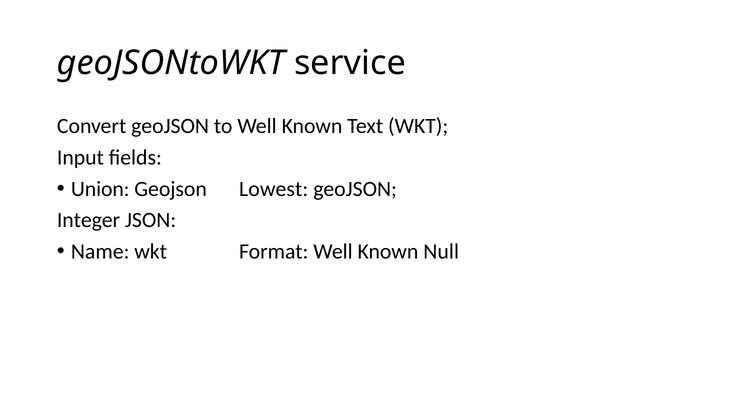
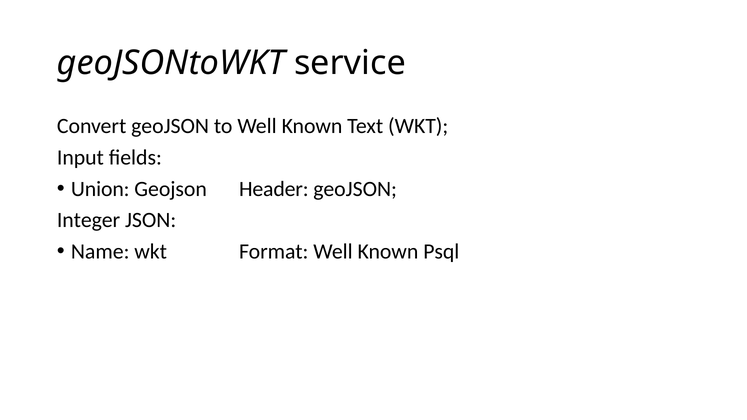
Lowest: Lowest -> Header (274, 189)
Null: Null -> Psql (441, 252)
